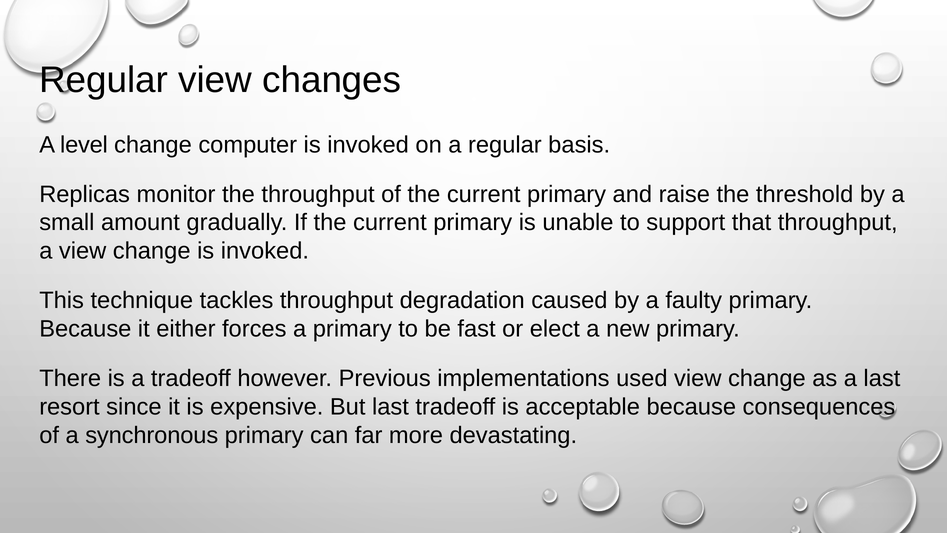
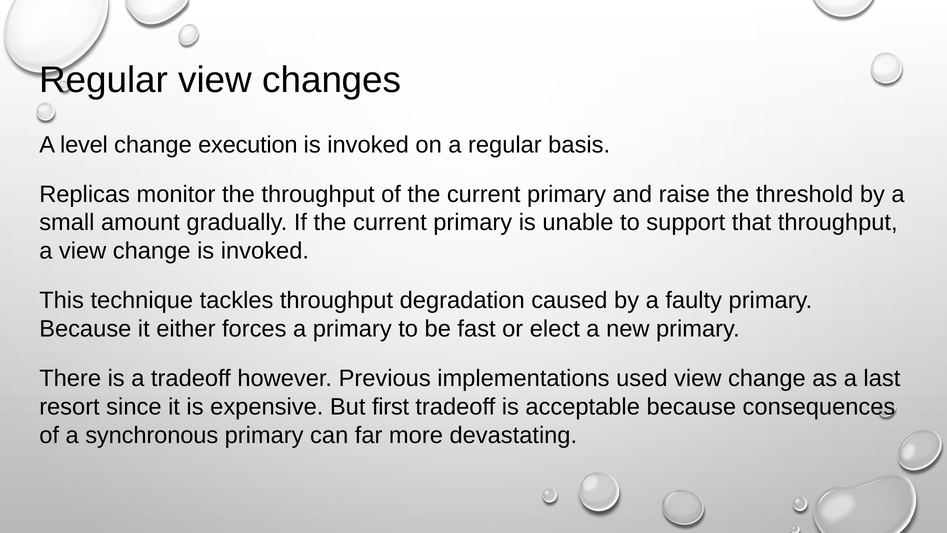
computer: computer -> execution (248, 145)
But last: last -> first (391, 407)
